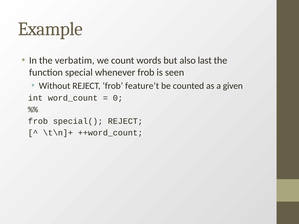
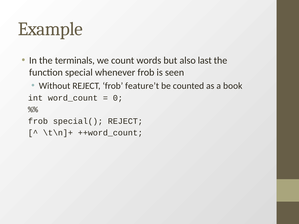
verbatim: verbatim -> terminals (75, 60)
given: given -> book (233, 86)
